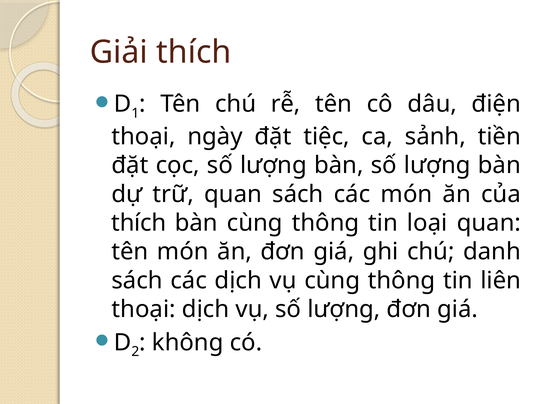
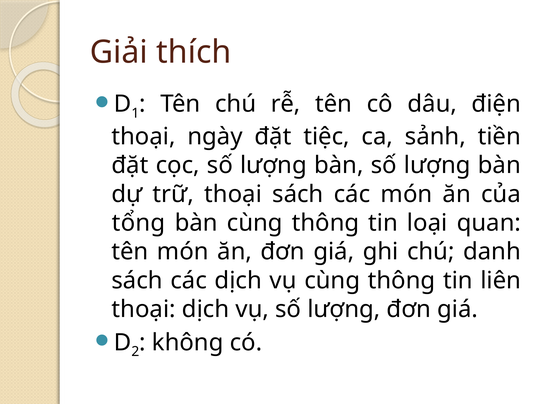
trữ quan: quan -> thoại (233, 194)
thích: thích -> tổng (139, 223)
